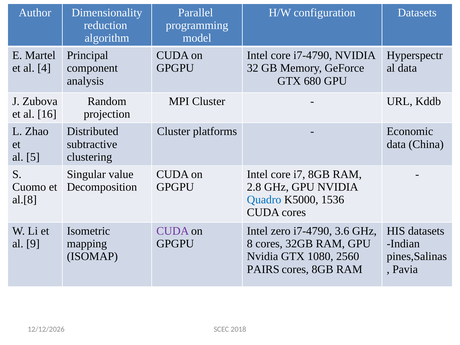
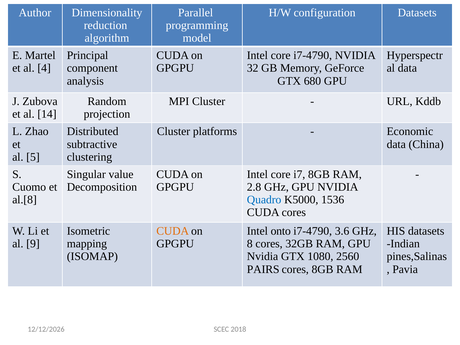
16: 16 -> 14 (47, 114)
CUDA colour: purple -> orange (173, 231)
zero: zero -> onto (281, 231)
